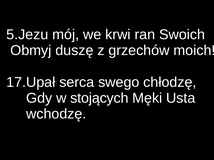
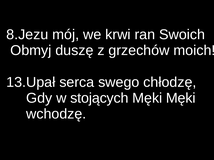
5.Jezu: 5.Jezu -> 8.Jezu (27, 35)
17.Upał: 17.Upał -> 13.Upał (31, 82)
Męki Usta: Usta -> Męki (181, 98)
